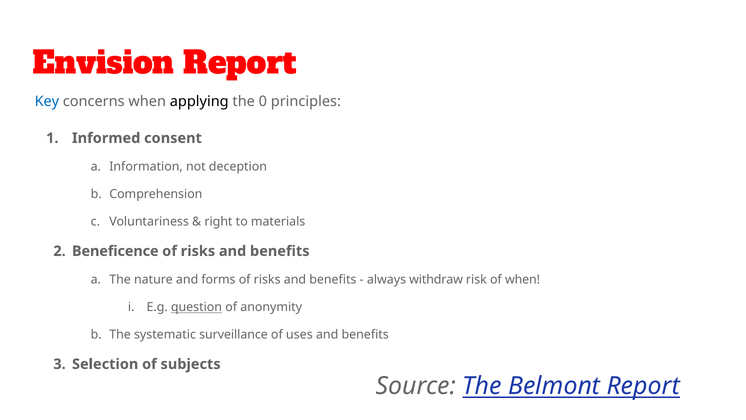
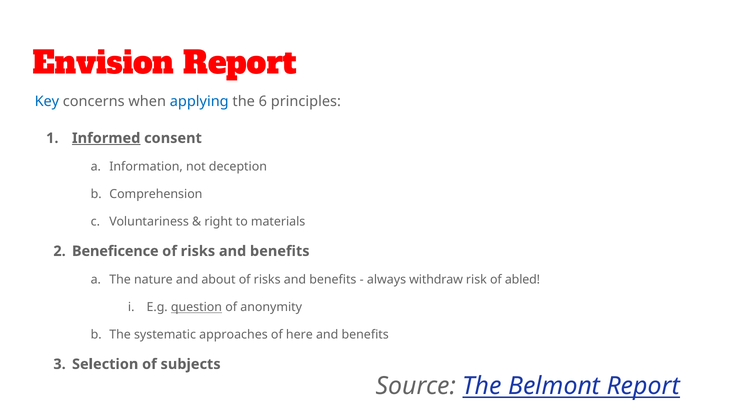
applying colour: black -> blue (199, 101)
0: 0 -> 6 (263, 101)
Informed underline: none -> present (106, 138)
forms: forms -> about (218, 280)
of when: when -> abled (522, 280)
surveillance: surveillance -> approaches (233, 335)
uses: uses -> here (299, 335)
